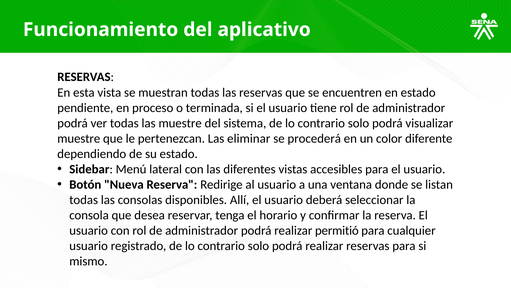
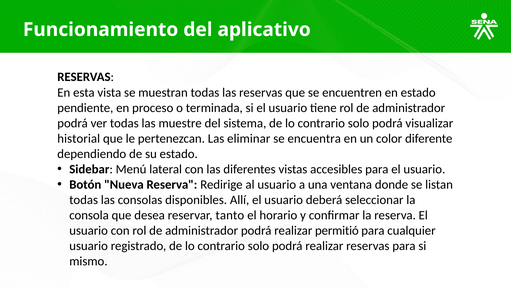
muestre: muestre -> historial (79, 138)
procederá: procederá -> encuentra (314, 138)
tenga: tenga -> tanto (230, 215)
